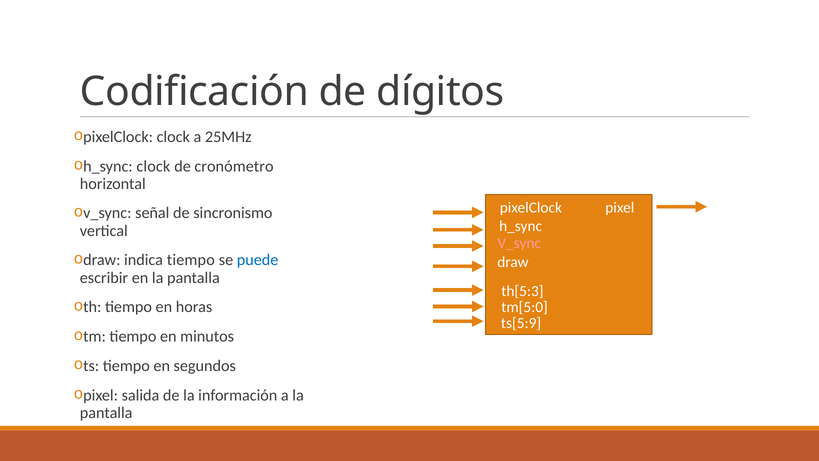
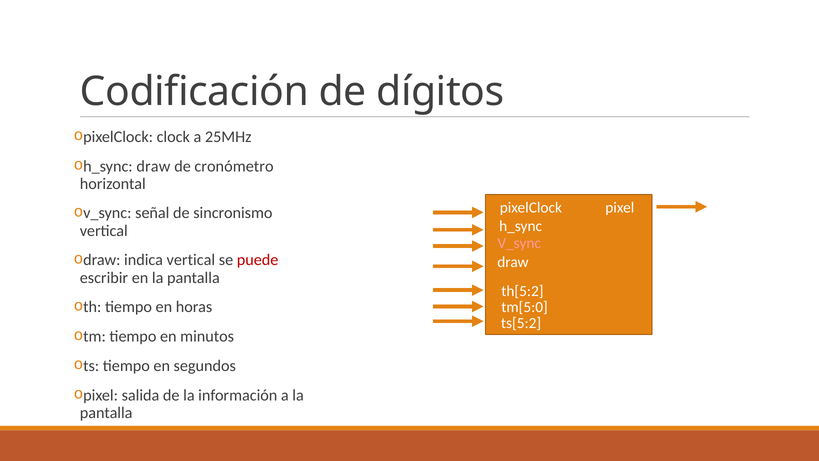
clock: clock -> draw (153, 166)
indica tiempo: tiempo -> vertical (191, 260)
puede colour: blue -> red (258, 260)
th[5:3: th[5:3 -> th[5:2 (522, 291)
ts[5:9: ts[5:9 -> ts[5:2 (521, 323)
